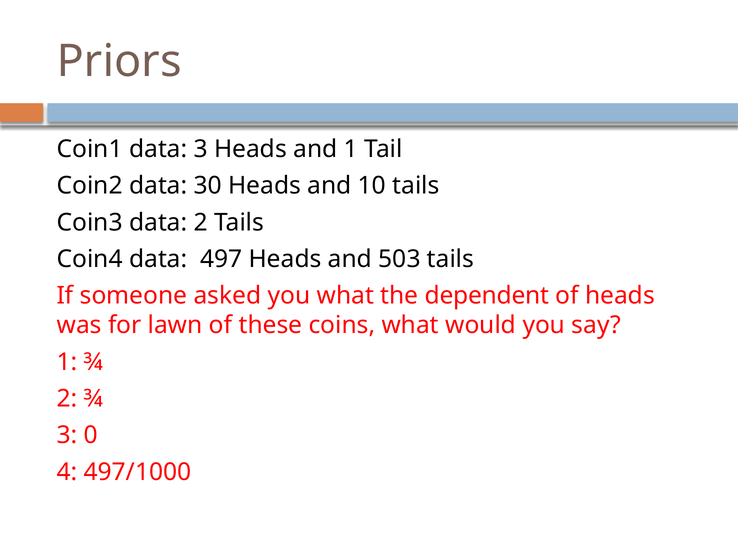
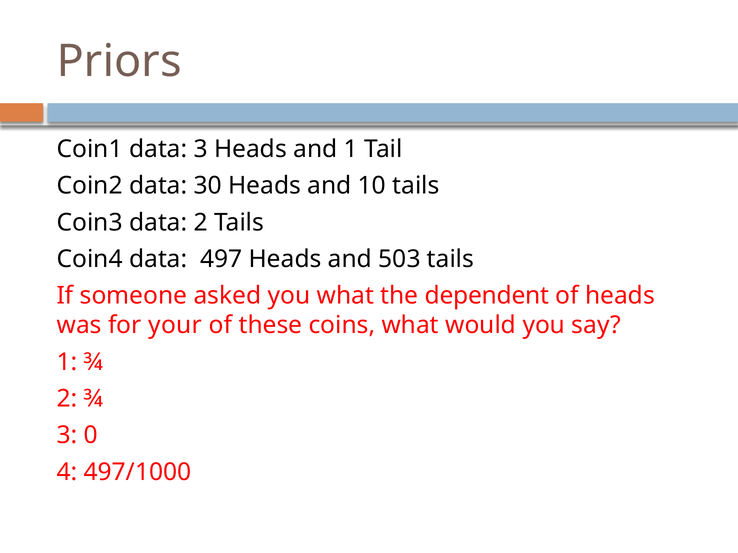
lawn: lawn -> your (175, 326)
